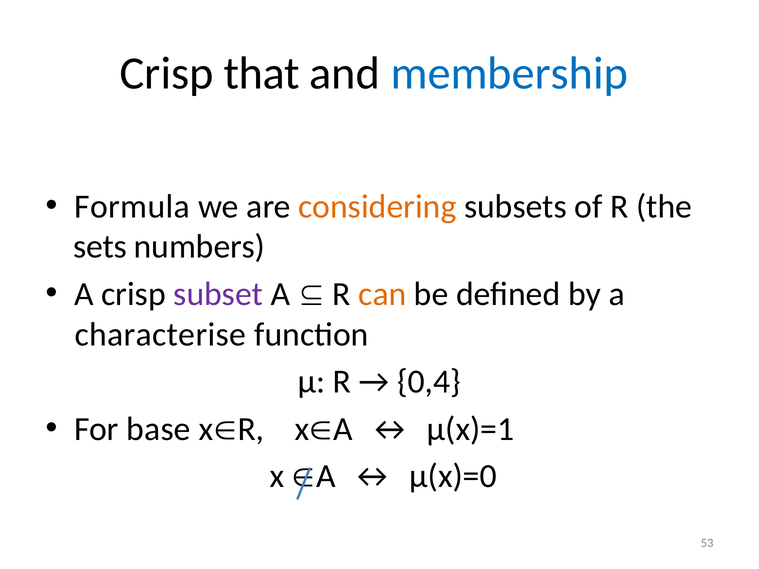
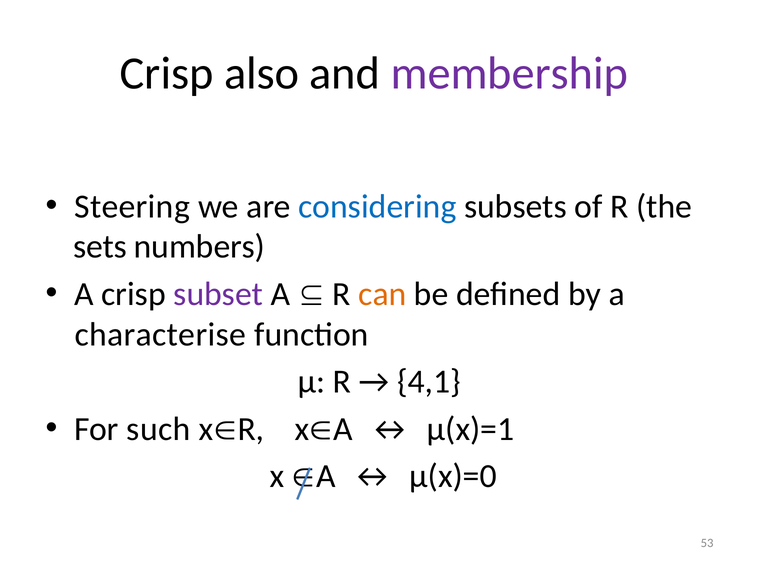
that: that -> also (262, 73)
membership colour: blue -> purple (509, 73)
Formula: Formula -> Steering (132, 206)
considering colour: orange -> blue (377, 206)
0,4: 0,4 -> 4,1 (429, 382)
base: base -> such (158, 429)
